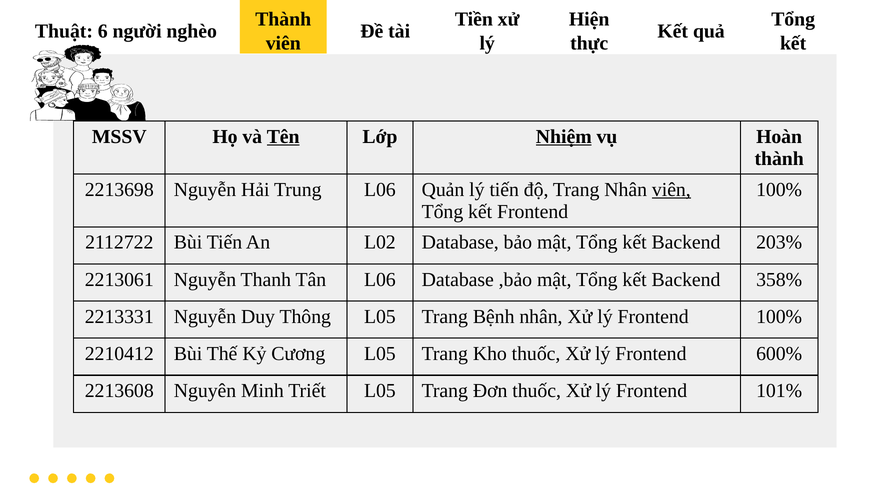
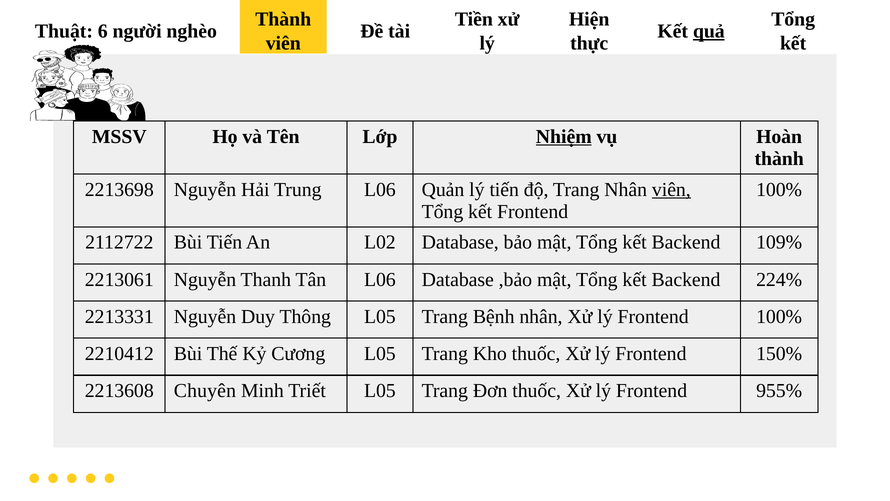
quả underline: none -> present (709, 31)
Tên underline: present -> none (283, 137)
203%: 203% -> 109% (779, 242)
358%: 358% -> 224% (779, 279)
600%: 600% -> 150% (779, 354)
Nguyên: Nguyên -> Chuyên (205, 391)
101%: 101% -> 955% (779, 391)
